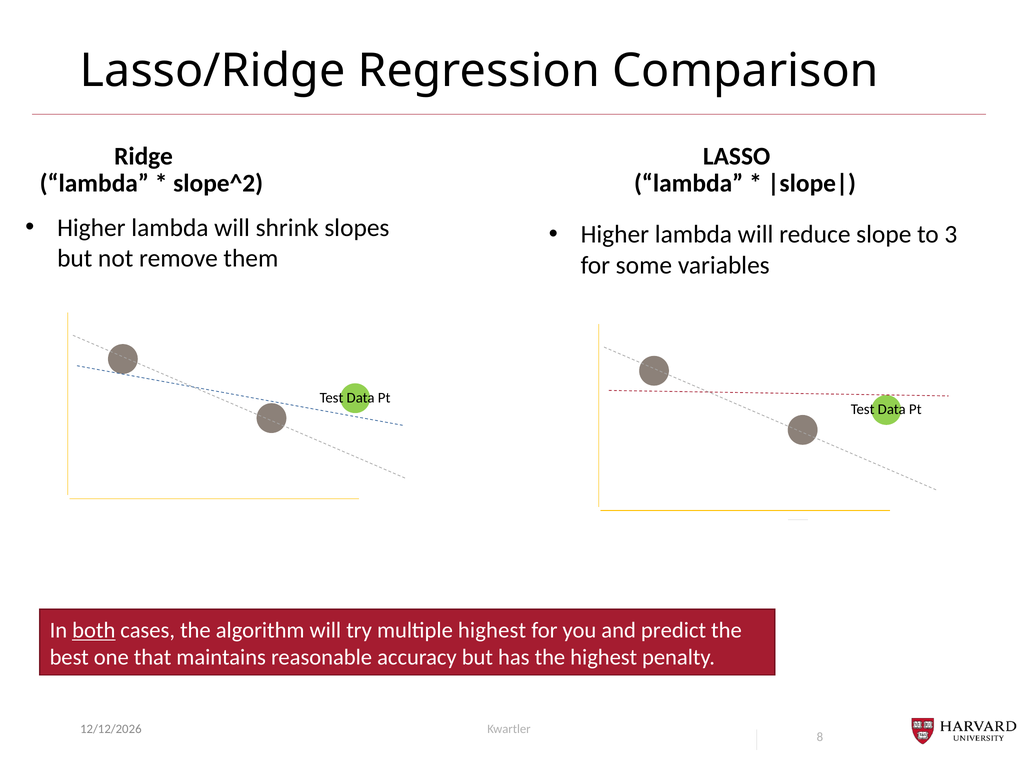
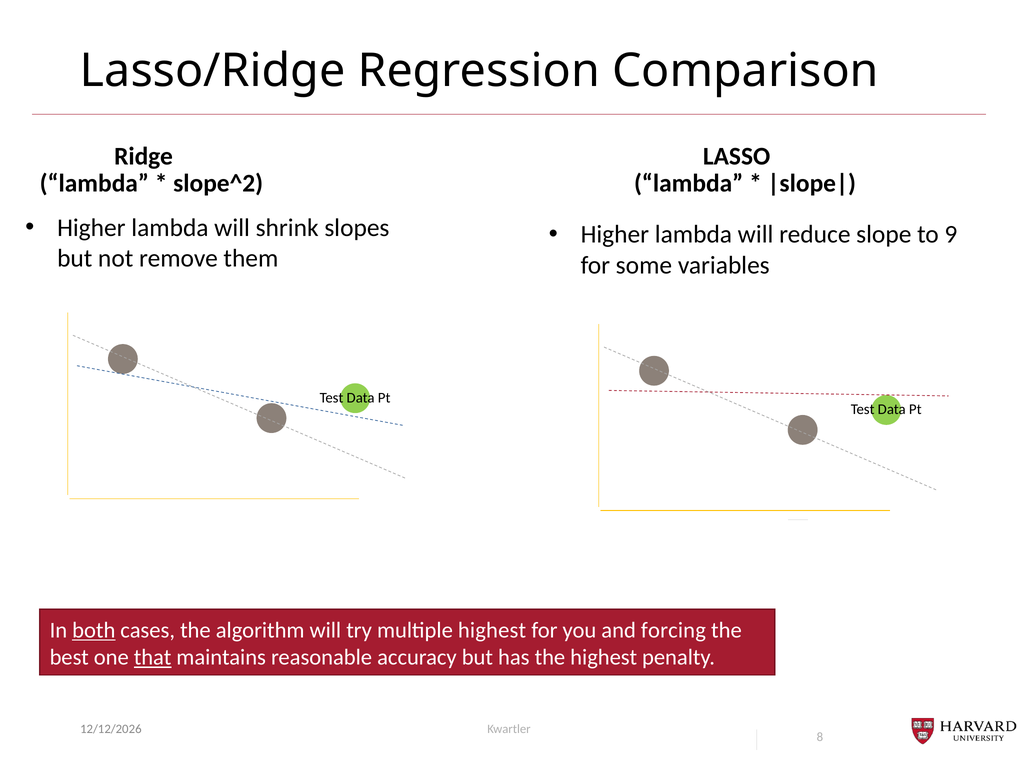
3: 3 -> 9 (951, 234)
predict: predict -> forcing (673, 630)
that underline: none -> present (153, 657)
